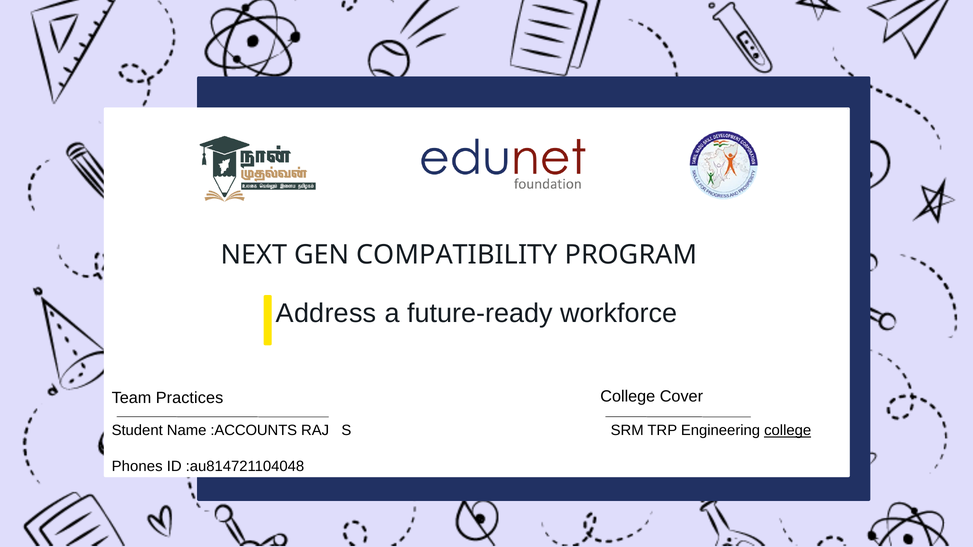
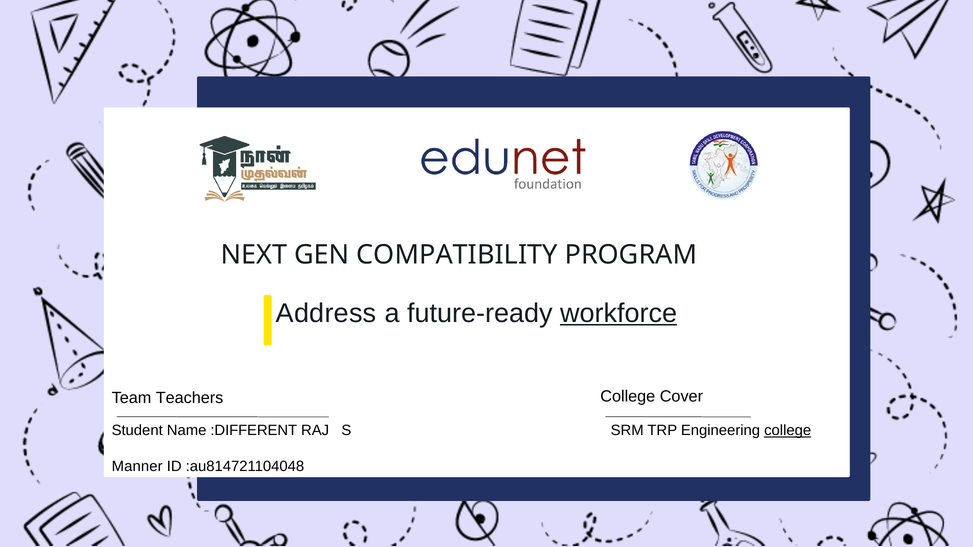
workforce underline: none -> present (619, 313)
Practices: Practices -> Teachers (190, 398)
:ACCOUNTS: :ACCOUNTS -> :DIFFERENT (254, 431)
Phones: Phones -> Manner (137, 466)
